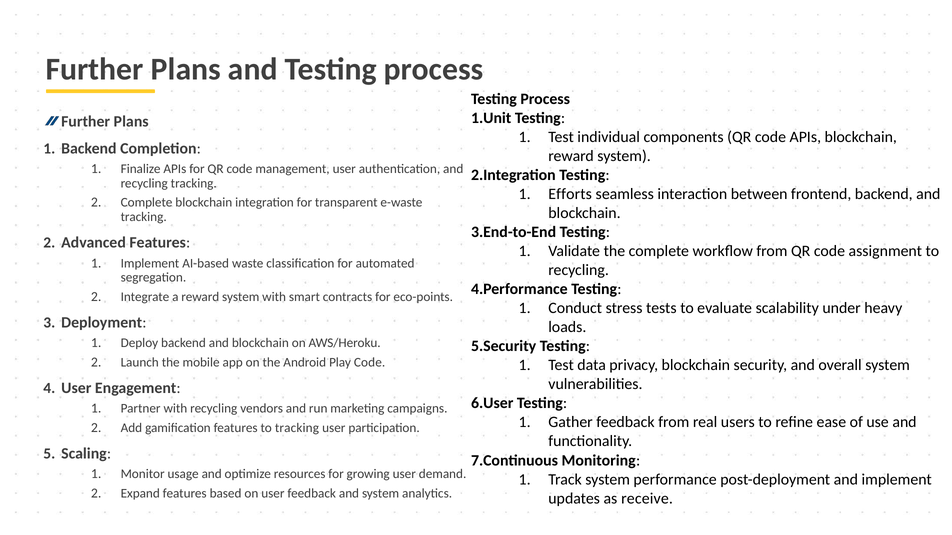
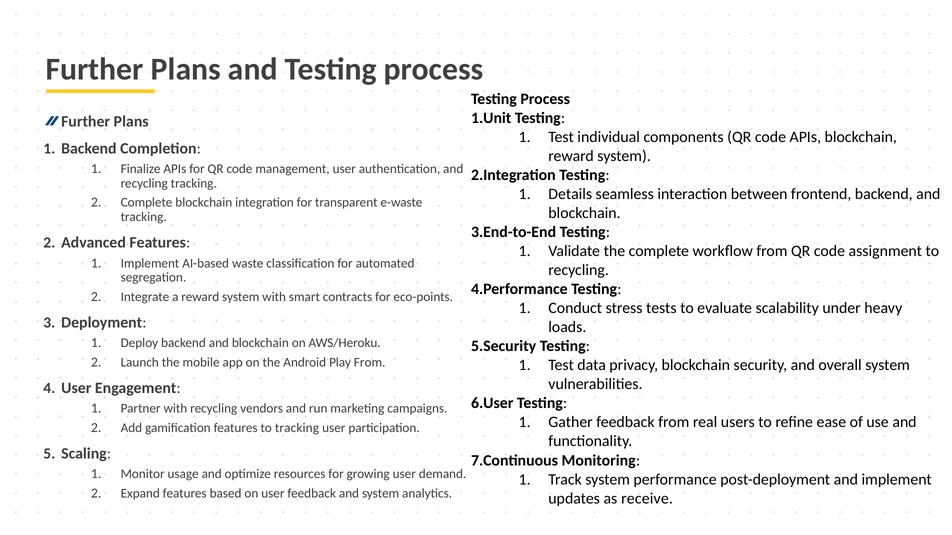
Efforts: Efforts -> Details (570, 194)
Play Code: Code -> From (370, 363)
